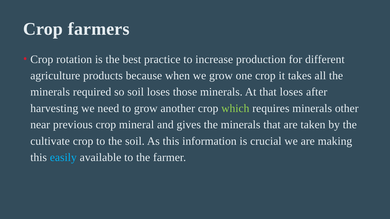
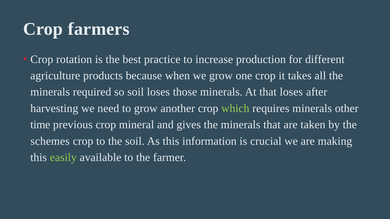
near: near -> time (40, 125)
cultivate: cultivate -> schemes (50, 141)
easily colour: light blue -> light green (63, 158)
